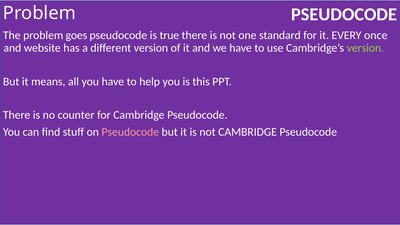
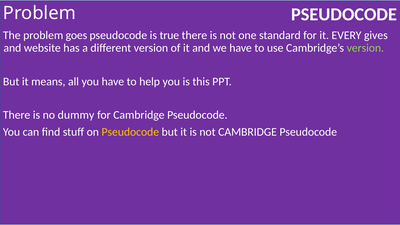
once: once -> gives (376, 35)
counter: counter -> dummy (76, 115)
Pseudocode colour: pink -> yellow (130, 132)
